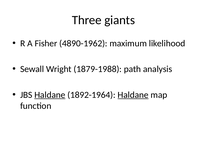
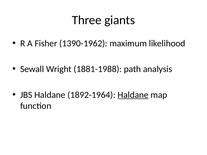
4890-1962: 4890-1962 -> 1390-1962 (83, 43)
1879-1988: 1879-1988 -> 1881-1988 (98, 69)
Haldane underline: present -> none (50, 95)
